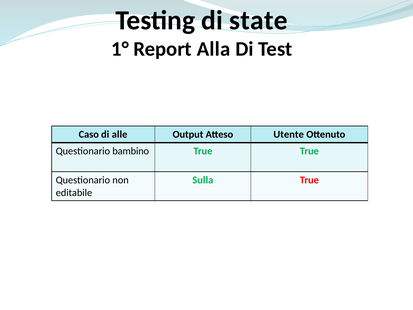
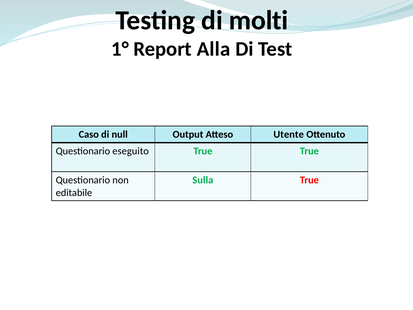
state: state -> molti (259, 20)
alle: alle -> null (120, 134)
bambino: bambino -> eseguito (131, 151)
